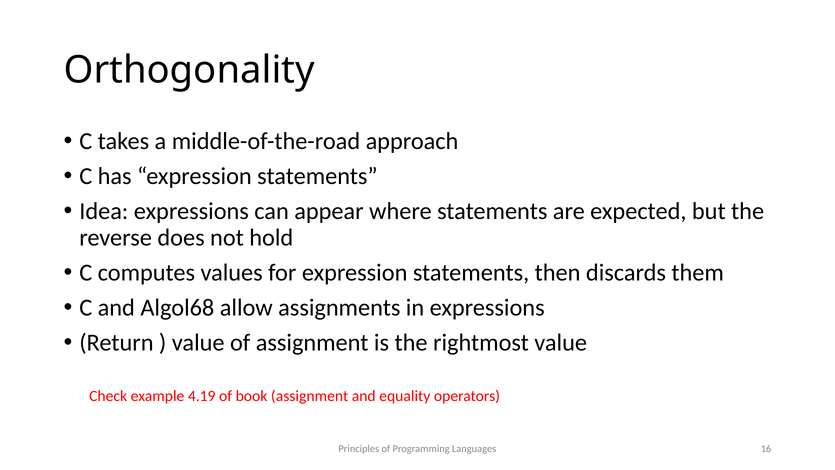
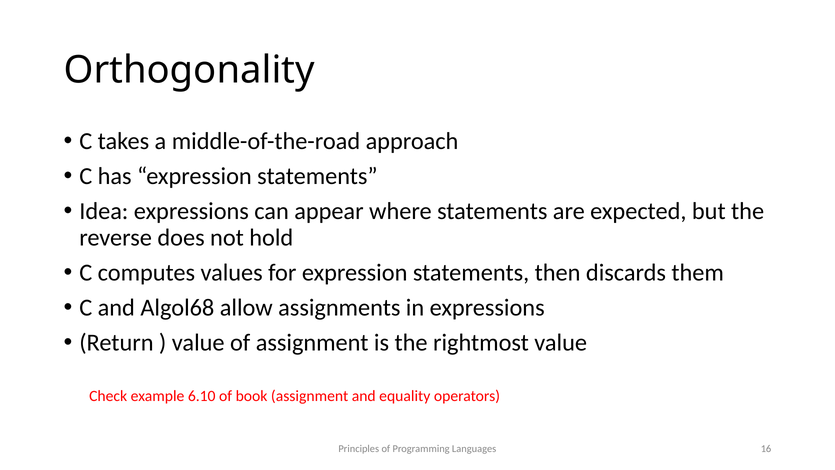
4.19: 4.19 -> 6.10 (202, 396)
